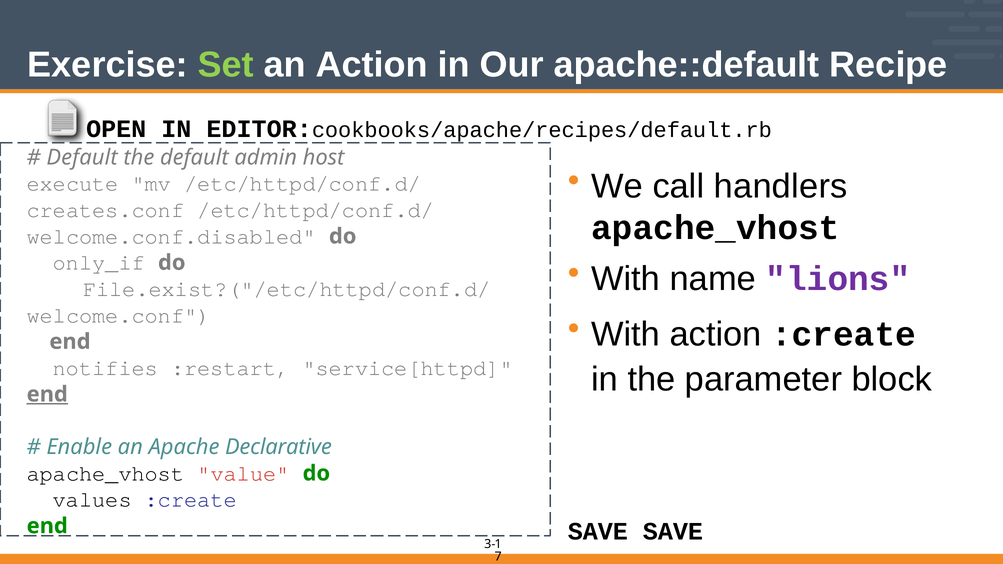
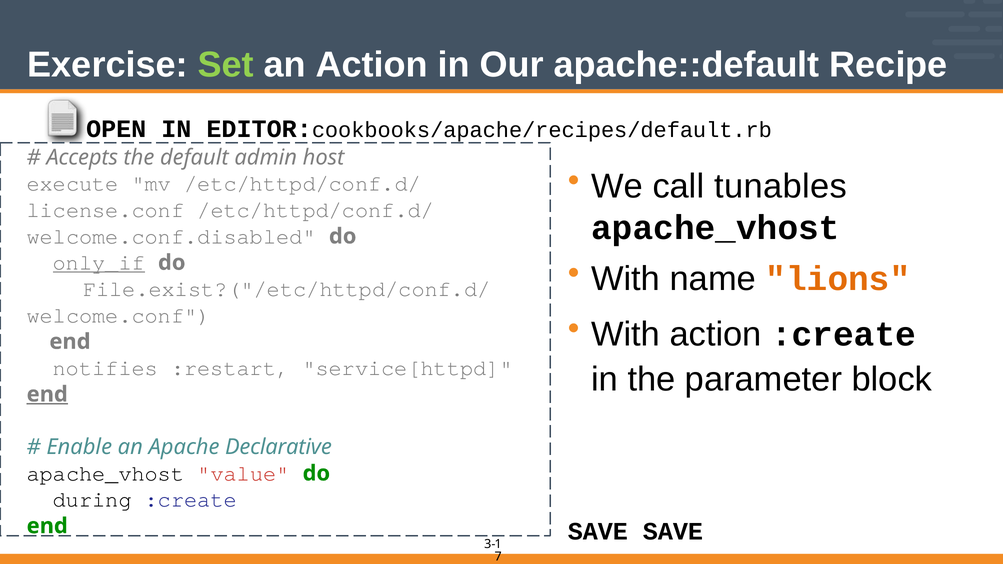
Default: Default -> Accepts (82, 157)
handlers: handlers -> tunables (781, 186)
creates.conf: creates.conf -> license.conf (105, 210)
only_if underline: none -> present (99, 263)
lions colour: purple -> orange (838, 279)
values: values -> during (92, 500)
